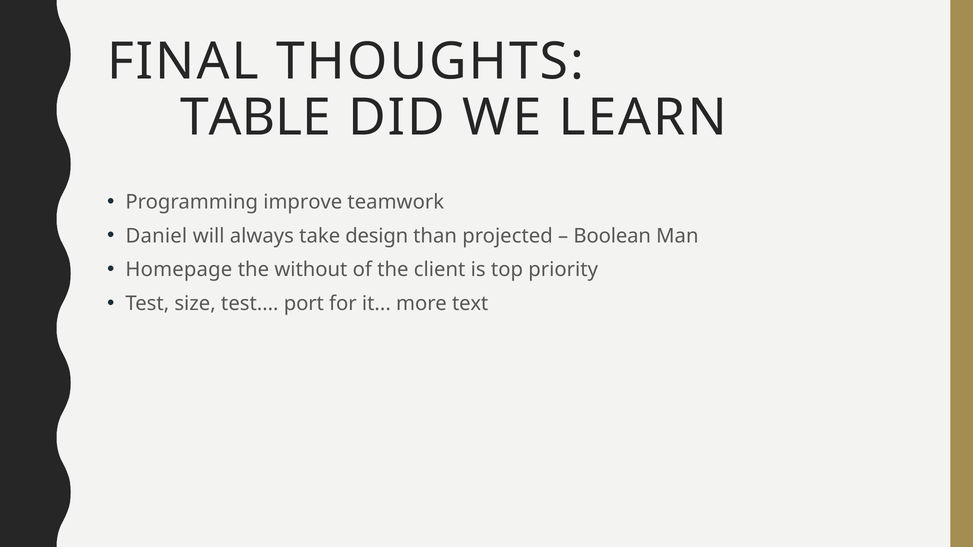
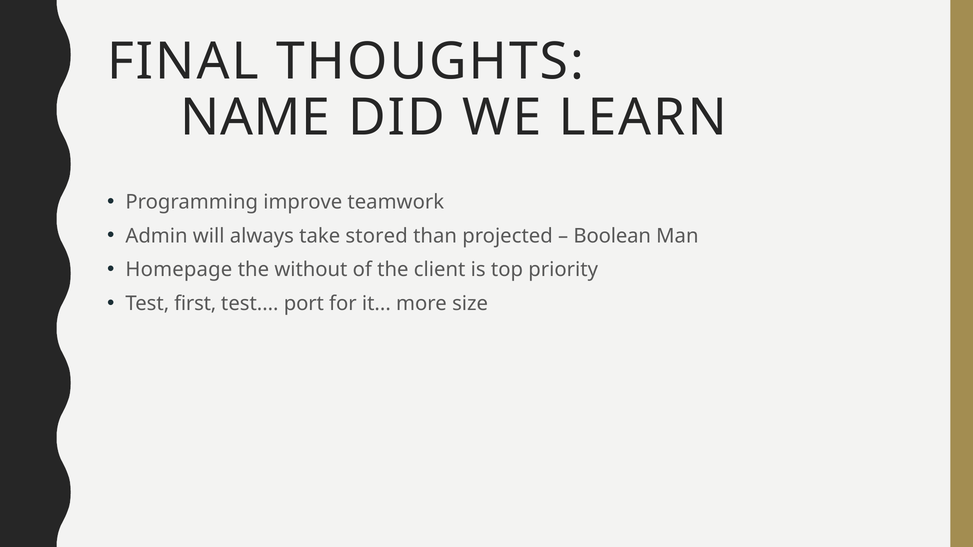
TABLE: TABLE -> NAME (255, 118)
Daniel: Daniel -> Admin (157, 236)
design: design -> stored (377, 236)
size: size -> first (195, 304)
text: text -> size (470, 304)
